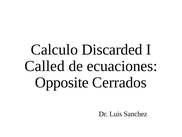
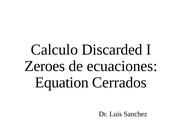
Called: Called -> Zeroes (45, 66)
Opposite: Opposite -> Equation (62, 82)
